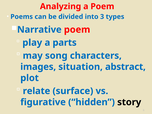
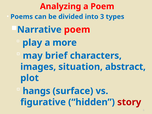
parts: parts -> more (65, 43)
song: song -> brief (56, 56)
relate: relate -> hangs (37, 91)
story colour: black -> red (129, 102)
